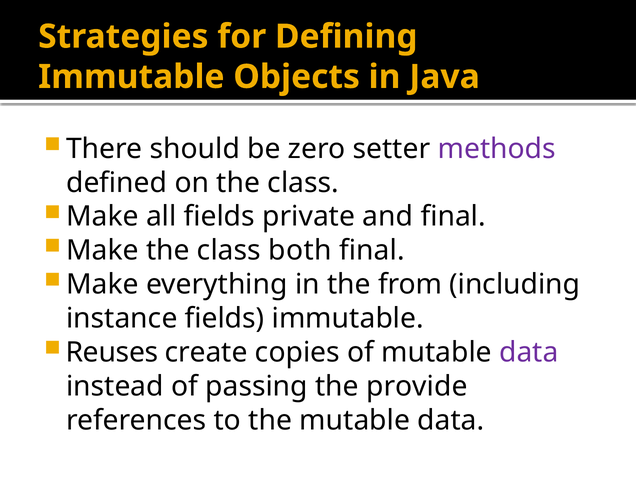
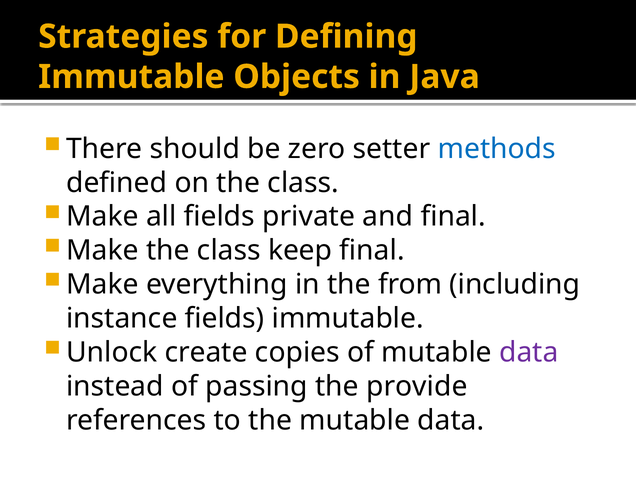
methods colour: purple -> blue (497, 149)
both: both -> keep (300, 251)
Reuses: Reuses -> Unlock (112, 352)
